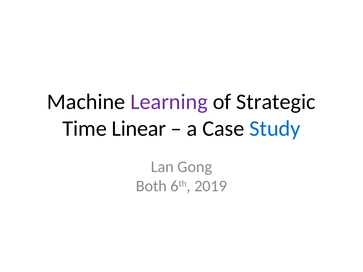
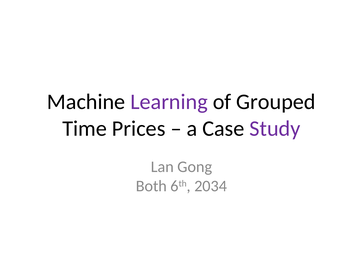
Strategic: Strategic -> Grouped (276, 102)
Linear: Linear -> Prices (139, 129)
Study colour: blue -> purple (275, 129)
2019: 2019 -> 2034 (211, 186)
